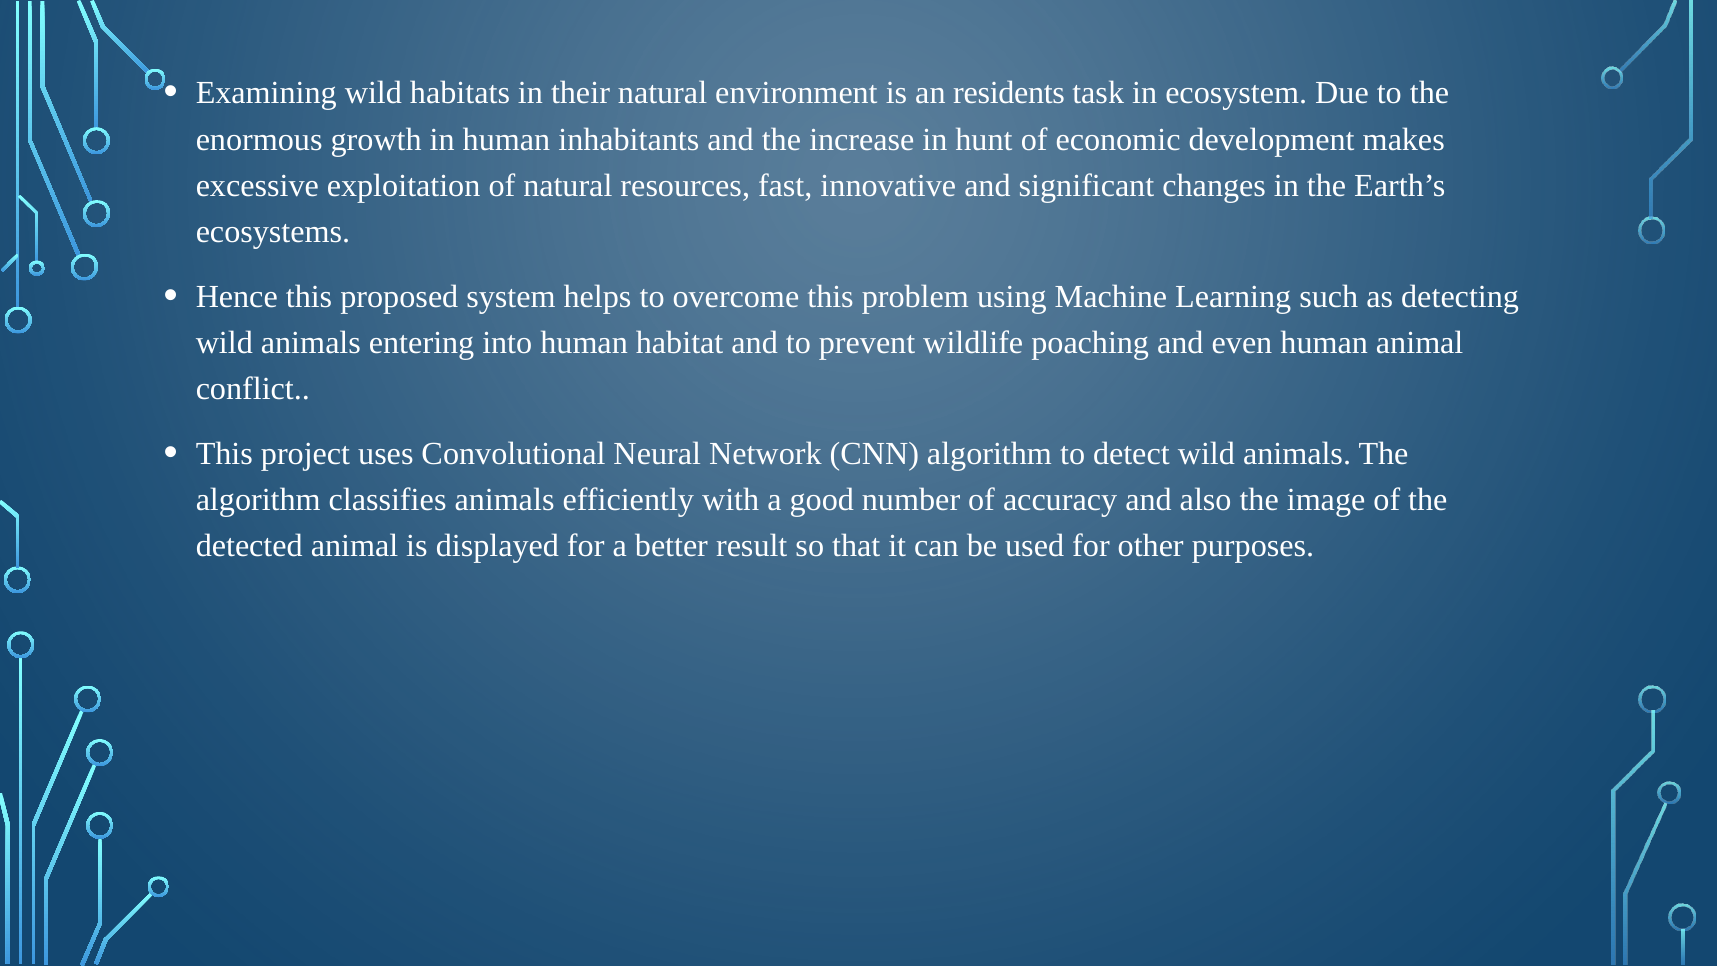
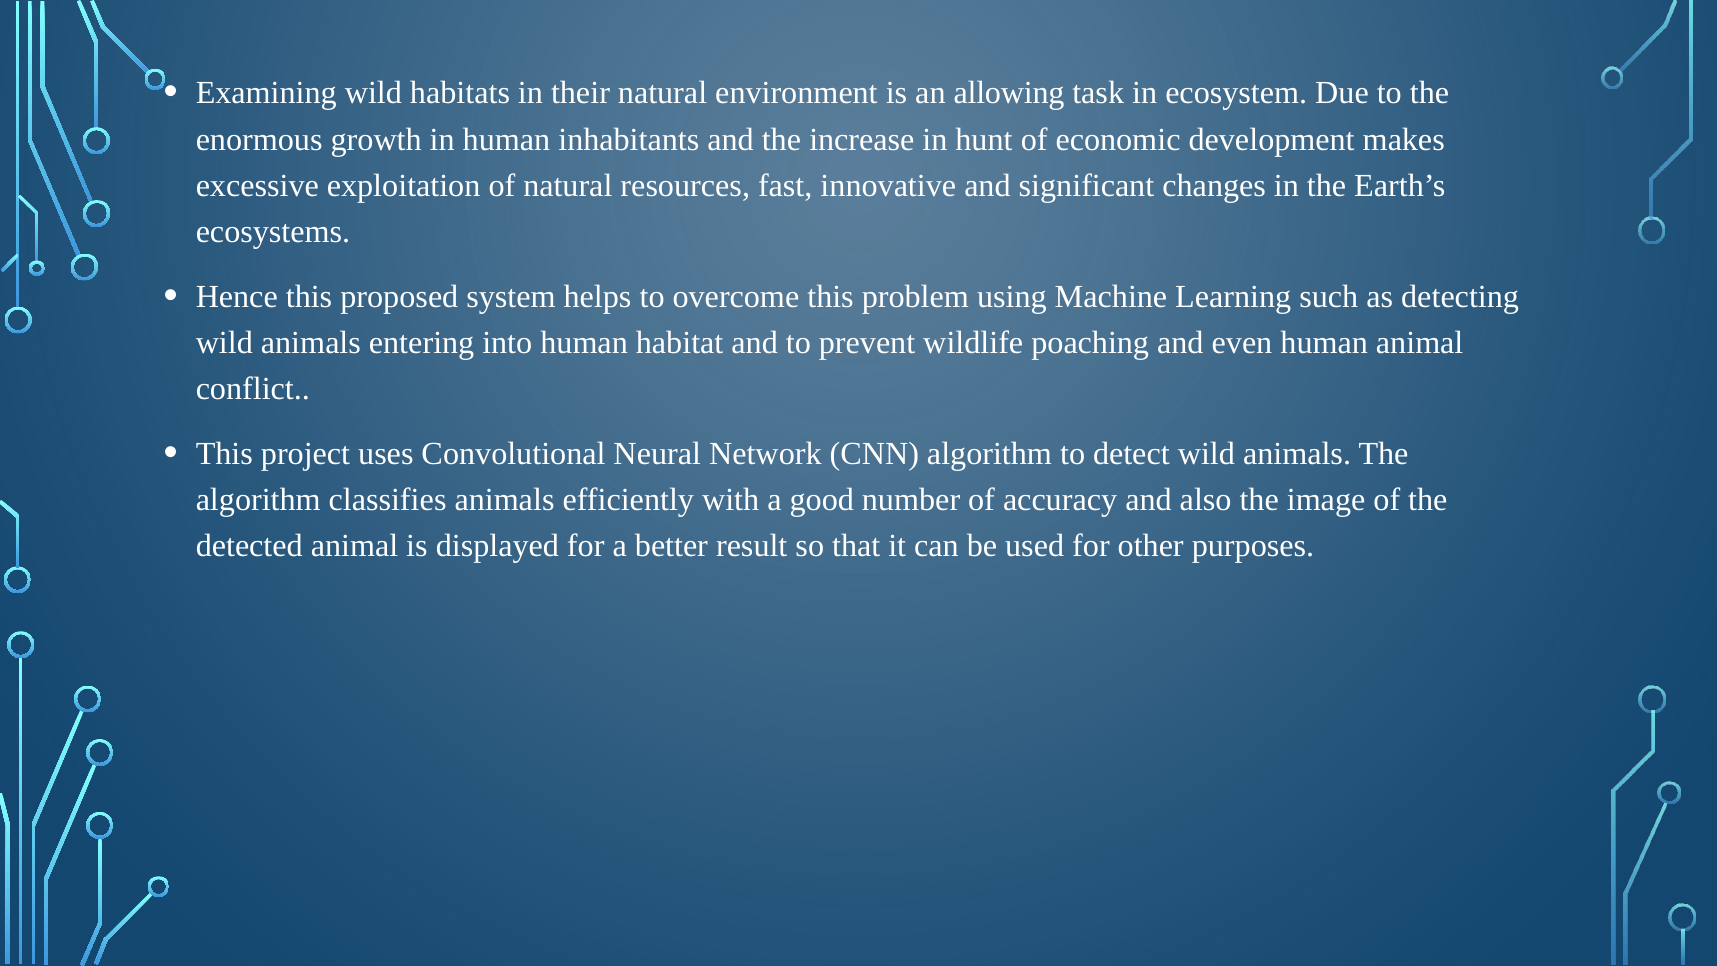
residents: residents -> allowing (1009, 93)
